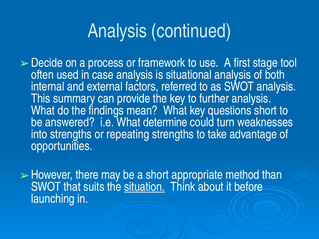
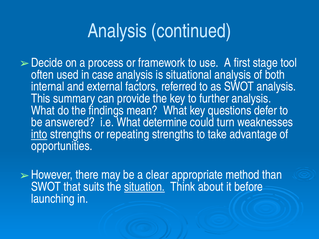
questions short: short -> defer (266, 111)
into underline: none -> present (39, 134)
a short: short -> clear (157, 175)
